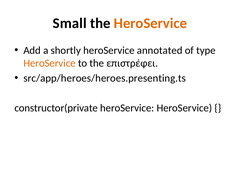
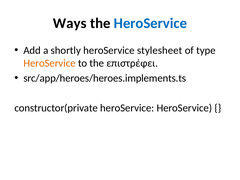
Small: Small -> Ways (70, 23)
HeroService colour: orange -> blue (150, 23)
annotated: annotated -> stylesheet (160, 50)
src/app/heroes/heroes.presenting.ts: src/app/heroes/heroes.presenting.ts -> src/app/heroes/heroes.implements.ts (105, 78)
